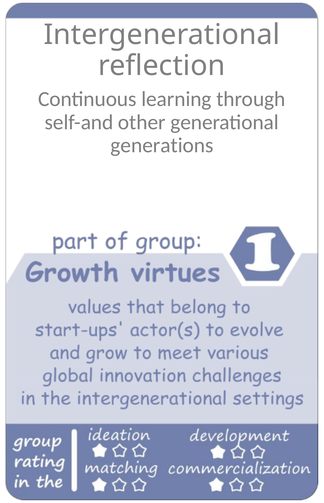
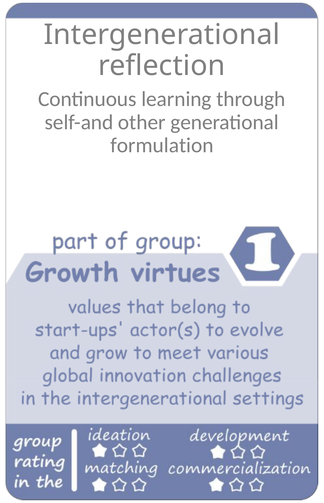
generations: generations -> formulation (162, 145)
